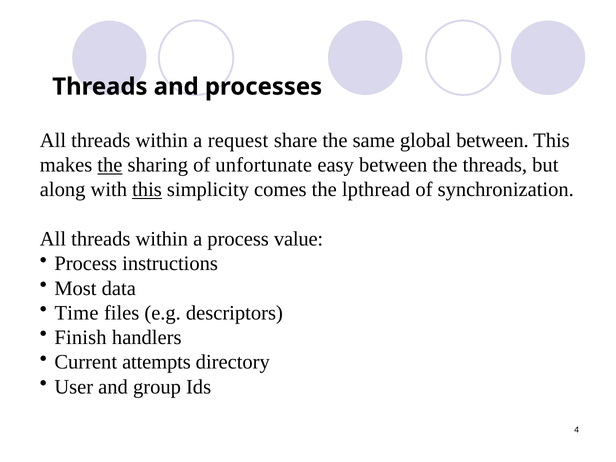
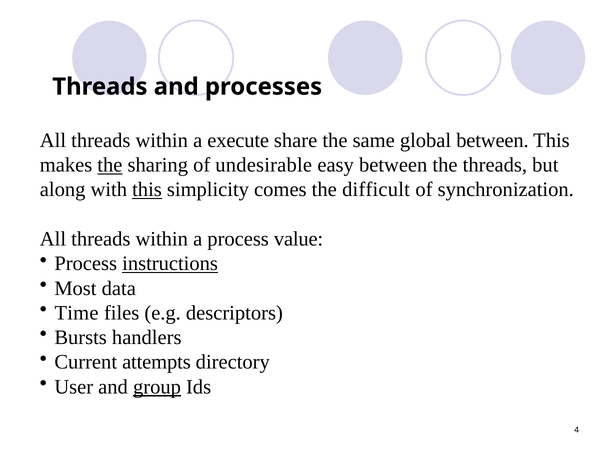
request: request -> execute (238, 140)
unfortunate: unfortunate -> undesirable (264, 165)
lpthread: lpthread -> difficult (376, 190)
instructions underline: none -> present (170, 264)
Finish: Finish -> Bursts (81, 338)
group underline: none -> present (157, 387)
